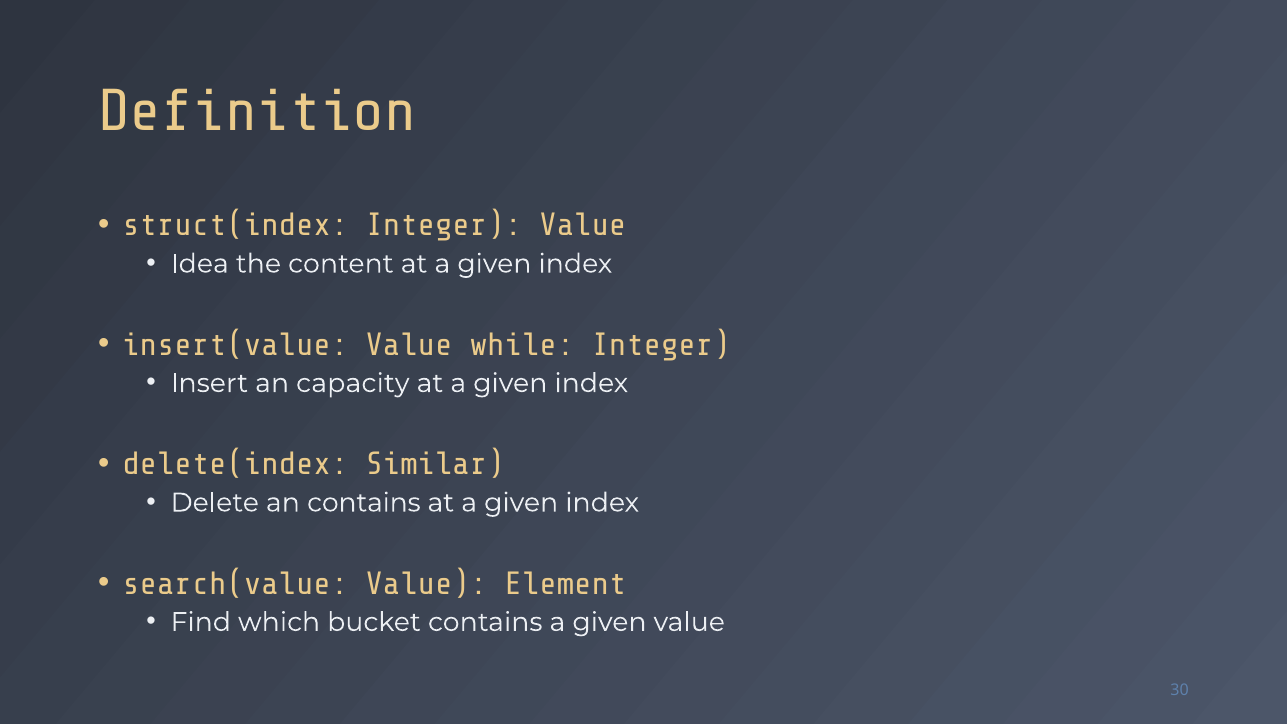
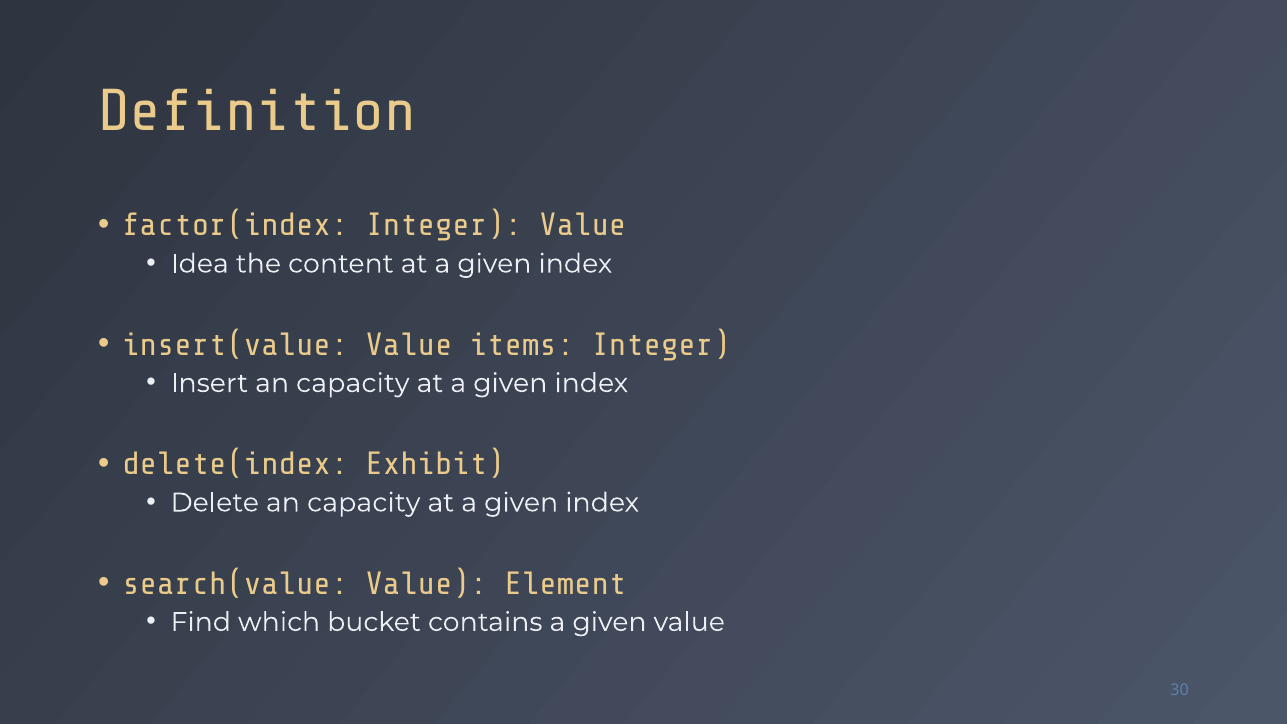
struct(index: struct(index -> factor(index (235, 225)
while: while -> items (522, 345)
Similar: Similar -> Exhibit (435, 464)
Delete an contains: contains -> capacity (364, 503)
